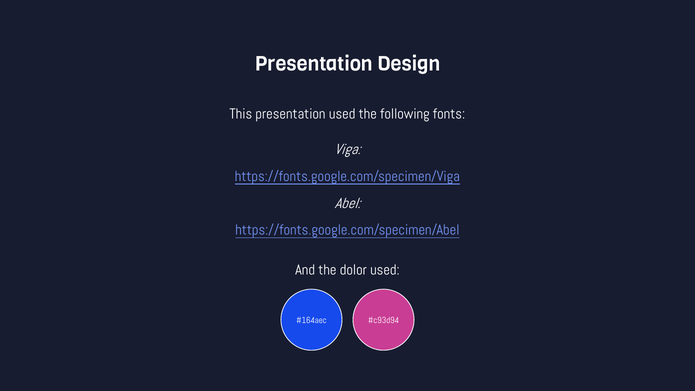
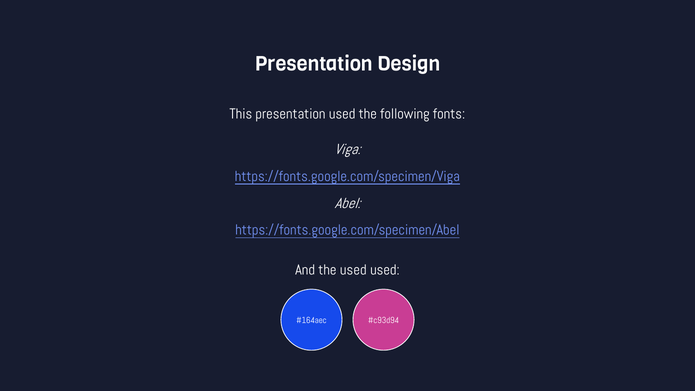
the dolor: dolor -> used (353, 270)
